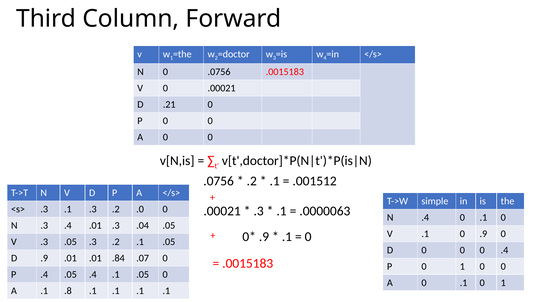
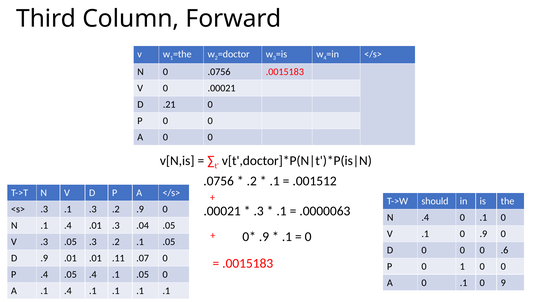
simple: simple -> should (435, 201)
.2 .0: .0 -> .9 (140, 209)
N .3: .3 -> .1 (44, 226)
0 .4: .4 -> .6 (505, 250)
.84: .84 -> .11 (118, 258)
.1 0 1: 1 -> 9 (503, 283)
A .1 .8: .8 -> .4 (68, 291)
